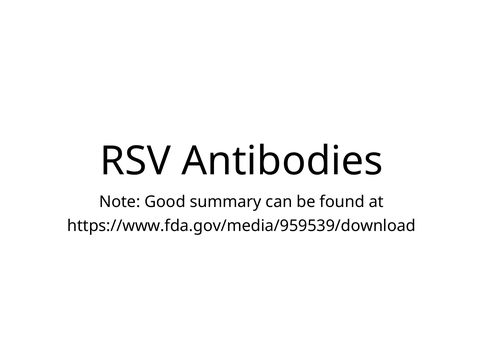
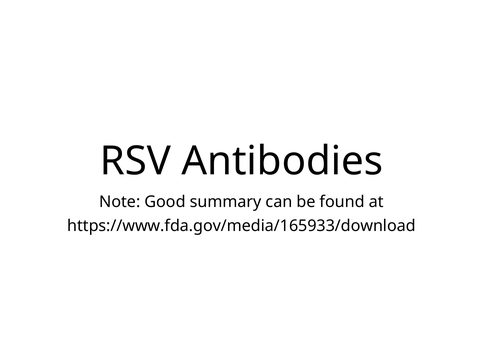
https://www.fda.gov/media/959539/download: https://www.fda.gov/media/959539/download -> https://www.fda.gov/media/165933/download (241, 225)
